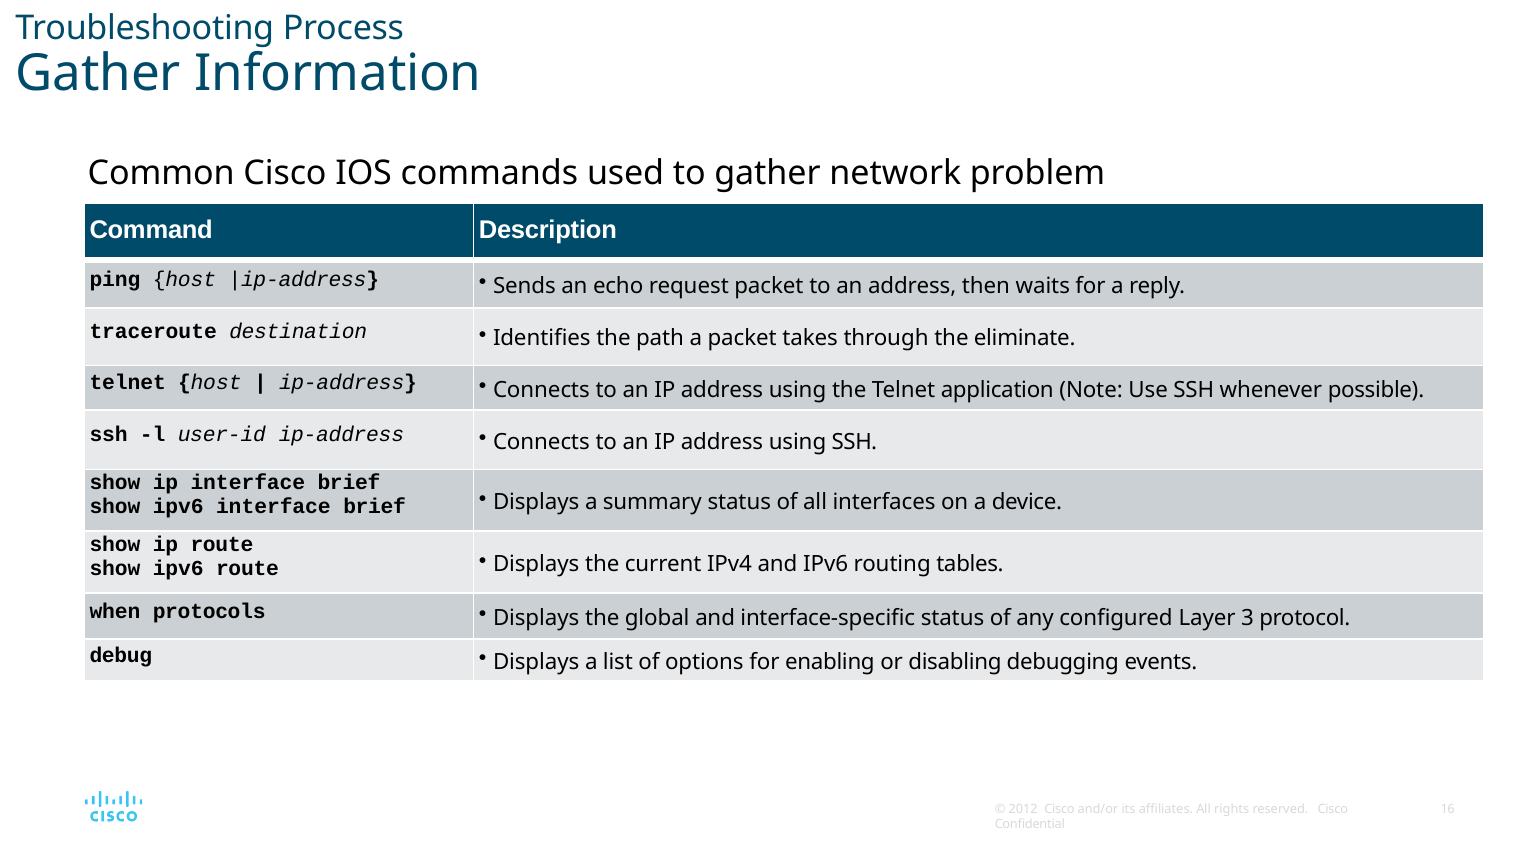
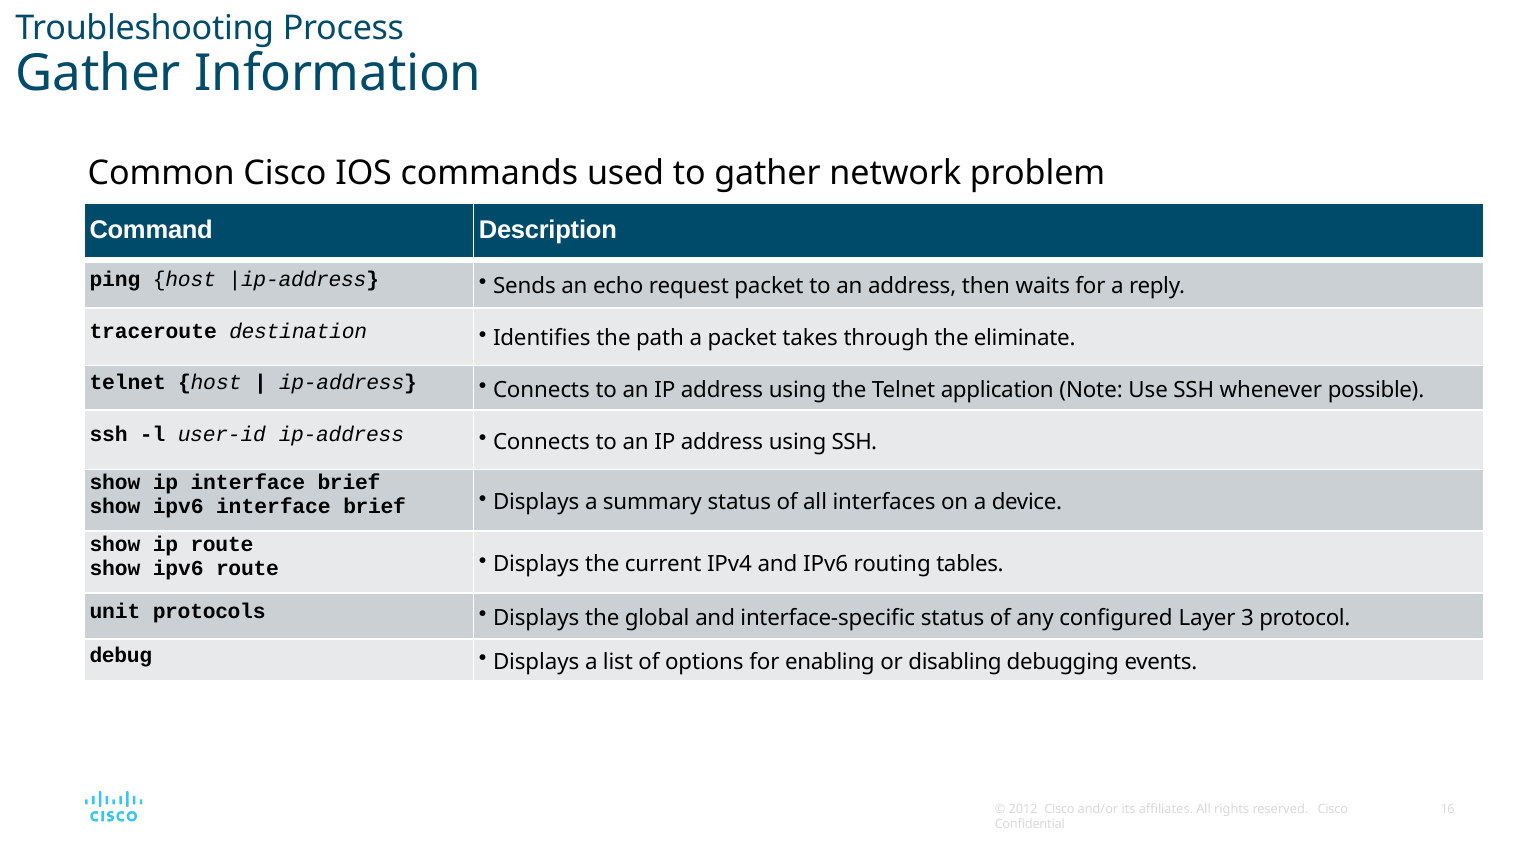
when: when -> unit (115, 611)
